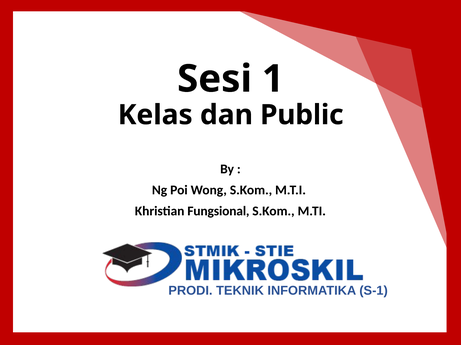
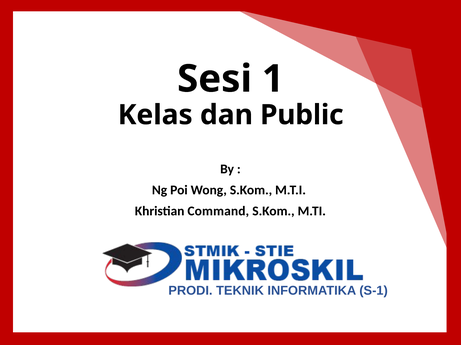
Fungsional: Fungsional -> Command (218, 211)
